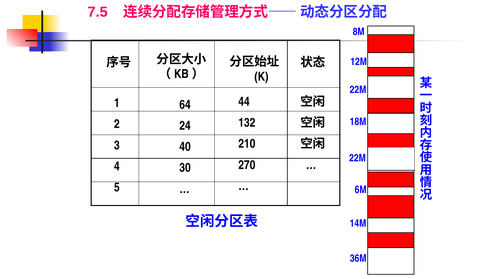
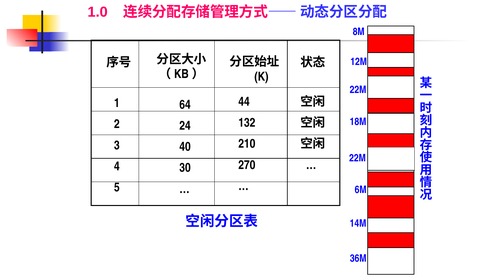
7.5: 7.5 -> 1.0 (98, 12)
